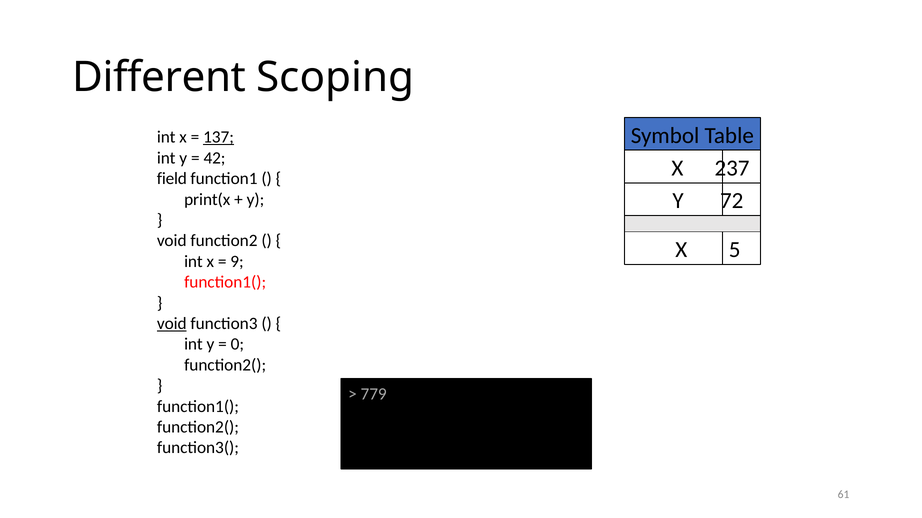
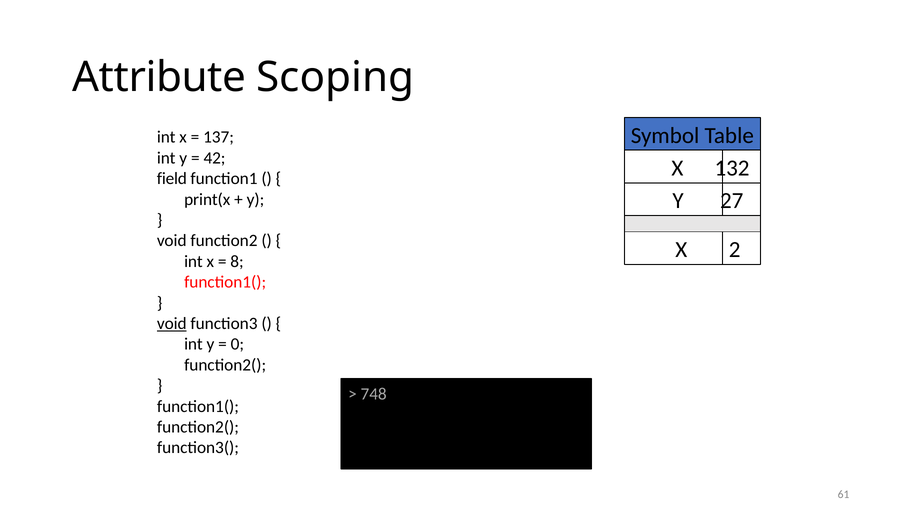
Different: Different -> Attribute (159, 77)
137 underline: present -> none (219, 137)
237: 237 -> 132 (732, 168)
72: 72 -> 27 (732, 201)
5: 5 -> 2 (735, 250)
9: 9 -> 8 (237, 262)
779: 779 -> 748 (374, 394)
